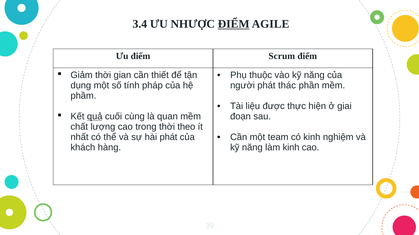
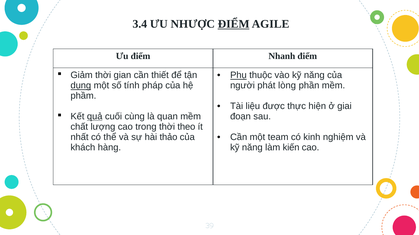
Scrum: Scrum -> Nhanh (282, 56)
Phụ underline: none -> present (238, 75)
dụng underline: none -> present (81, 86)
thác: thác -> lòng (287, 86)
hài phát: phát -> thảo (169, 138)
làm kinh: kinh -> kiến (291, 148)
